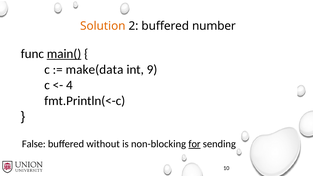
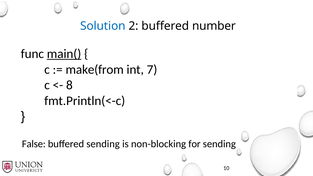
Solution colour: orange -> blue (103, 26)
make(data: make(data -> make(from (95, 70)
9: 9 -> 7 (152, 70)
4: 4 -> 8 (69, 85)
buffered without: without -> sending (103, 144)
for underline: present -> none (194, 144)
